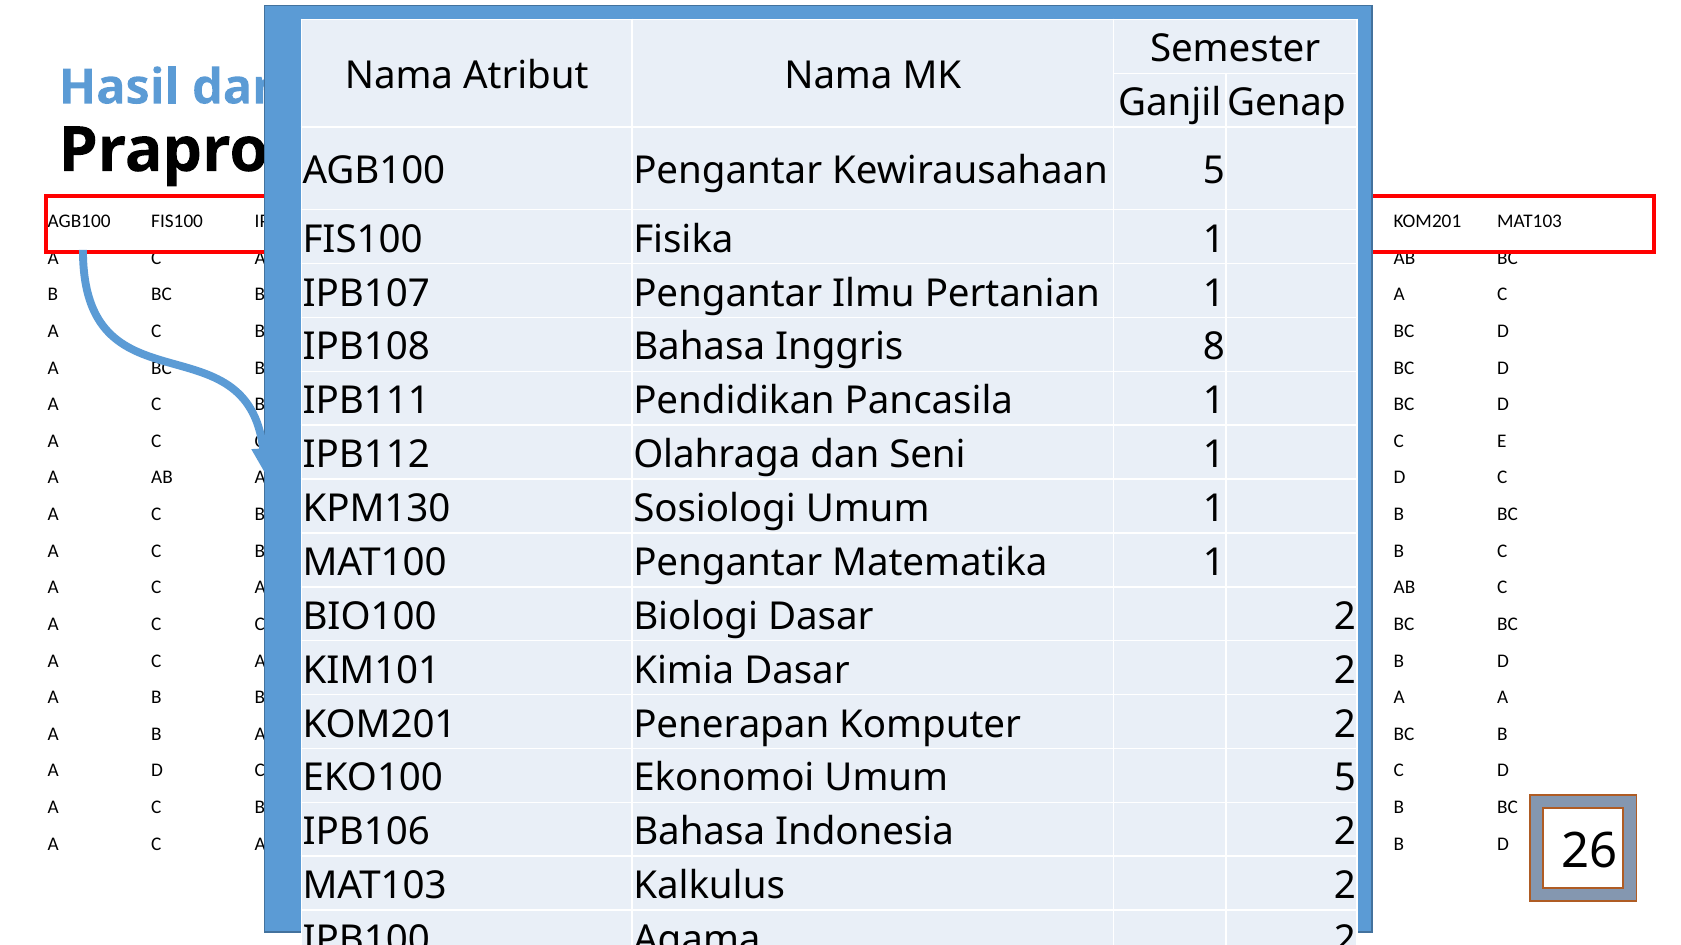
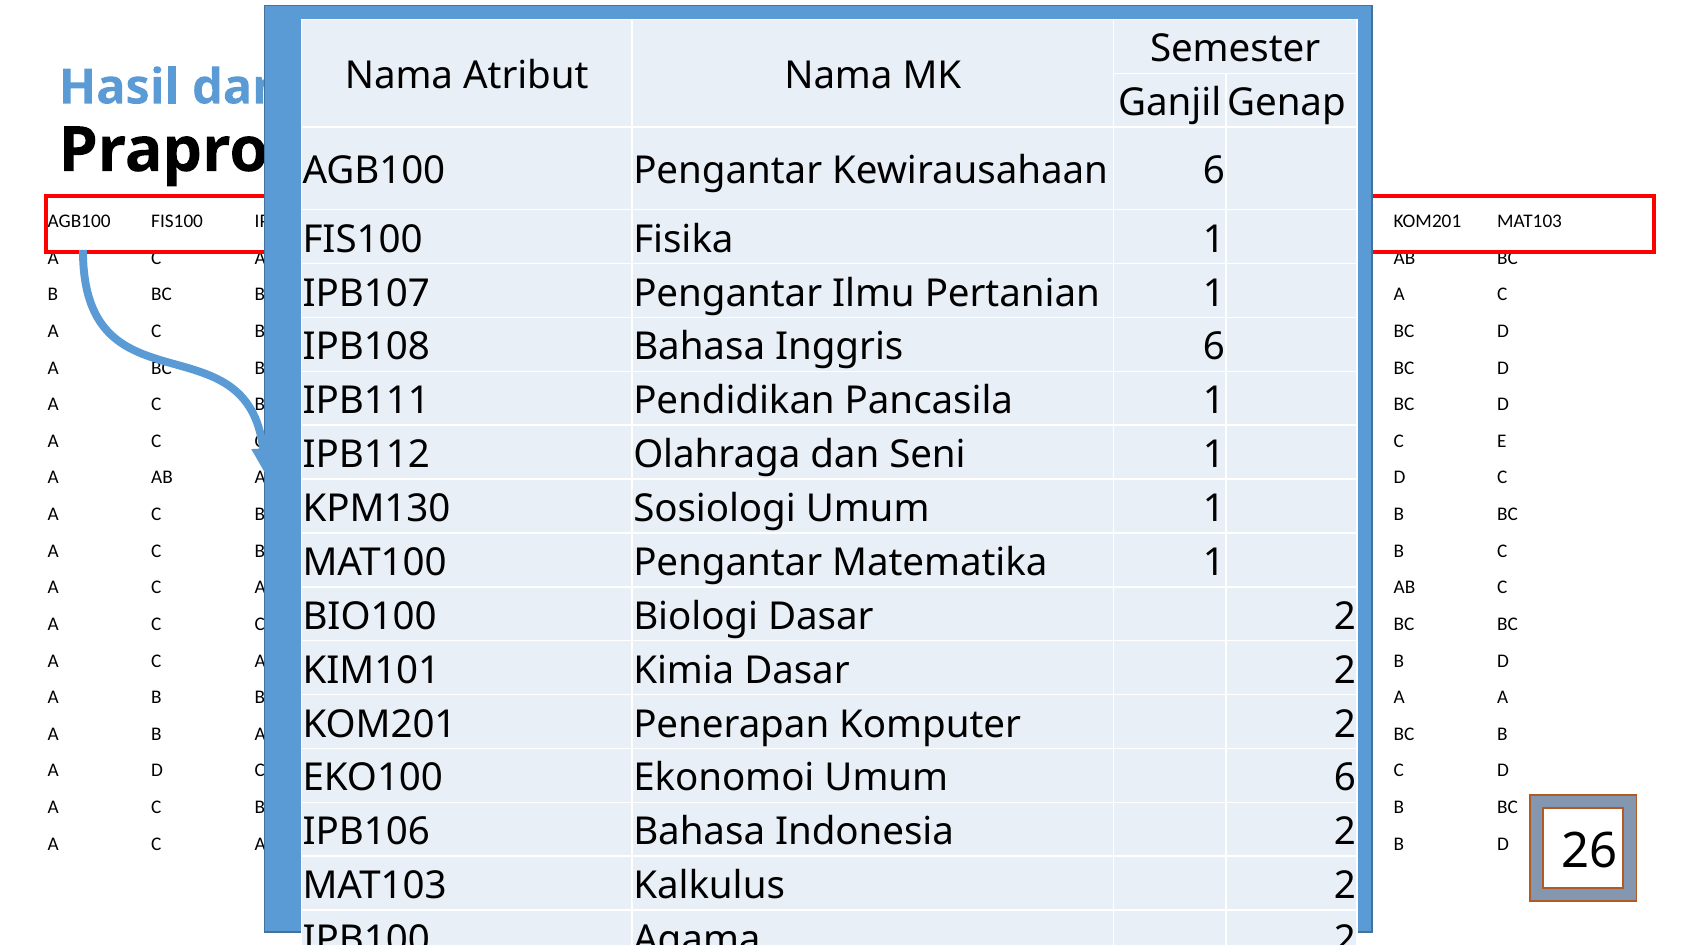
Kewirausahaan 5: 5 -> 6 (1214, 171)
8: 8 -> 6 (1214, 347)
5: 5 -> 6 (1345, 779)
